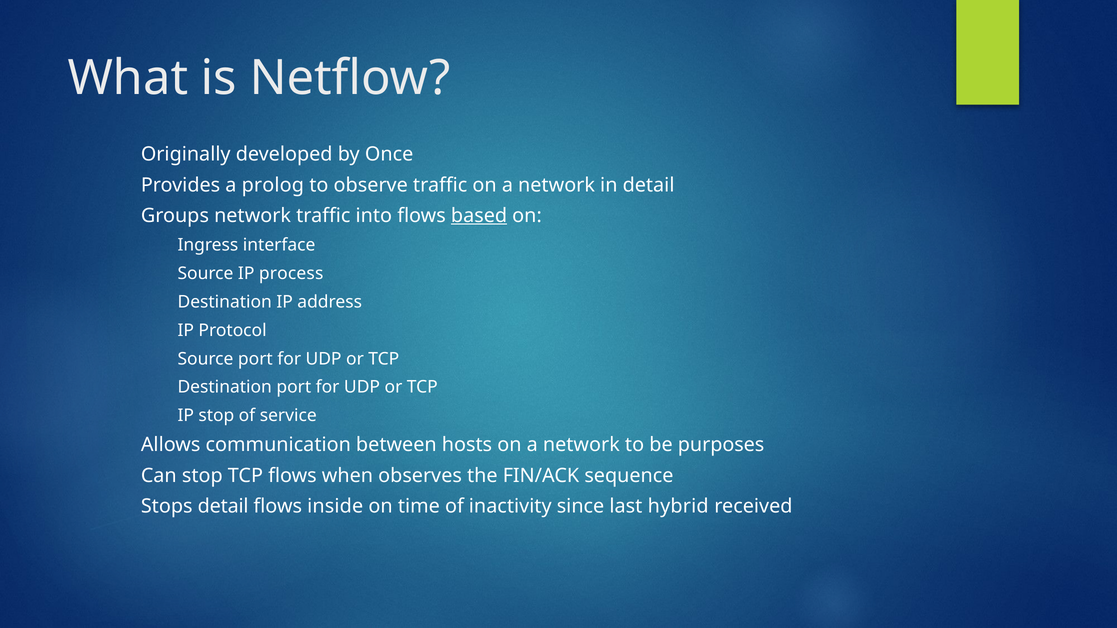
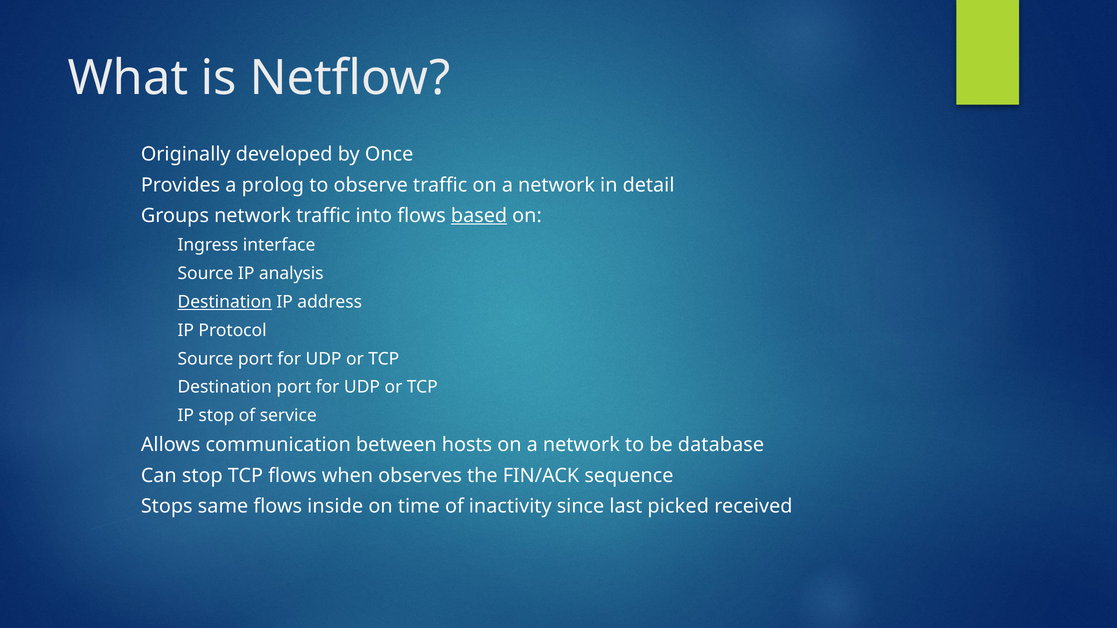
process: process -> analysis (291, 274)
Destination underline: none -> present (225, 302)
purposes: purposes -> database (721, 445)
Stops detail: detail -> same (223, 506)
hybrid: hybrid -> picked (678, 506)
